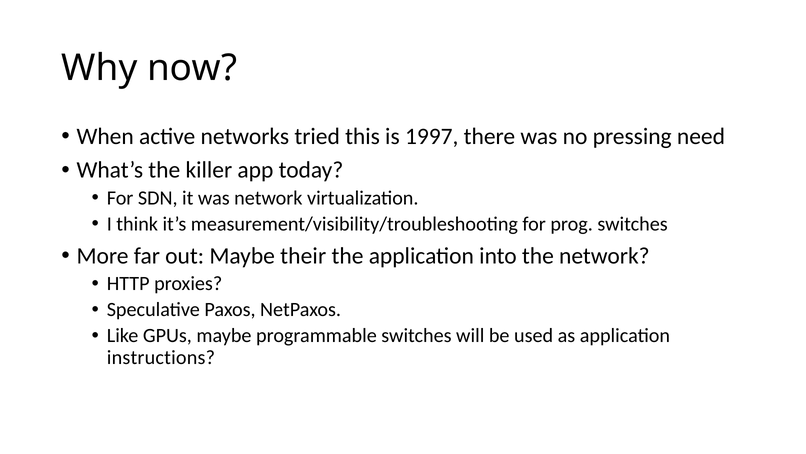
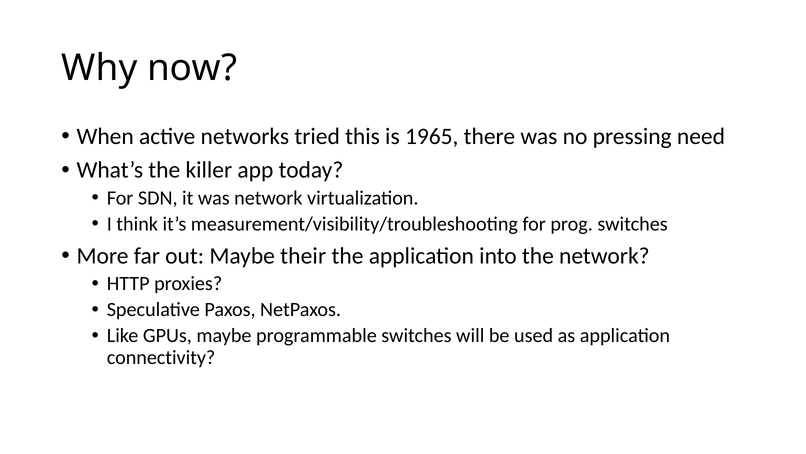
1997: 1997 -> 1965 (432, 136)
instructions: instructions -> connectivity (161, 357)
